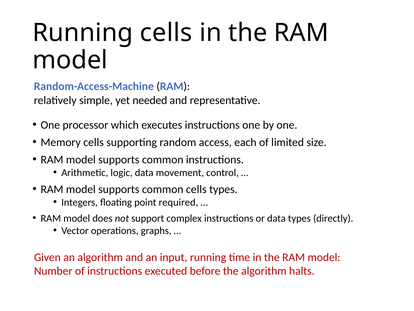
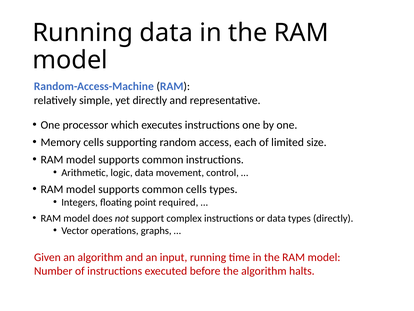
Running cells: cells -> data (166, 33)
yet needed: needed -> directly (150, 100)
